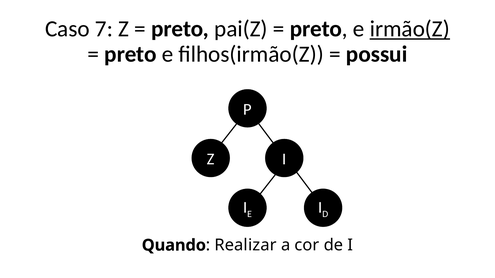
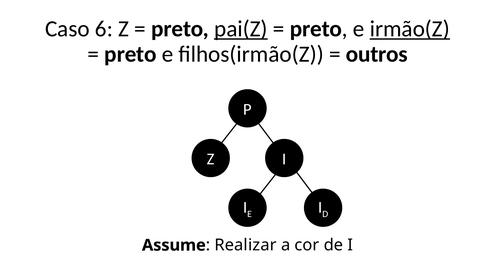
7: 7 -> 6 (104, 29)
pai(Z underline: none -> present (241, 29)
possui: possui -> outros (377, 54)
Quando: Quando -> Assume (174, 246)
